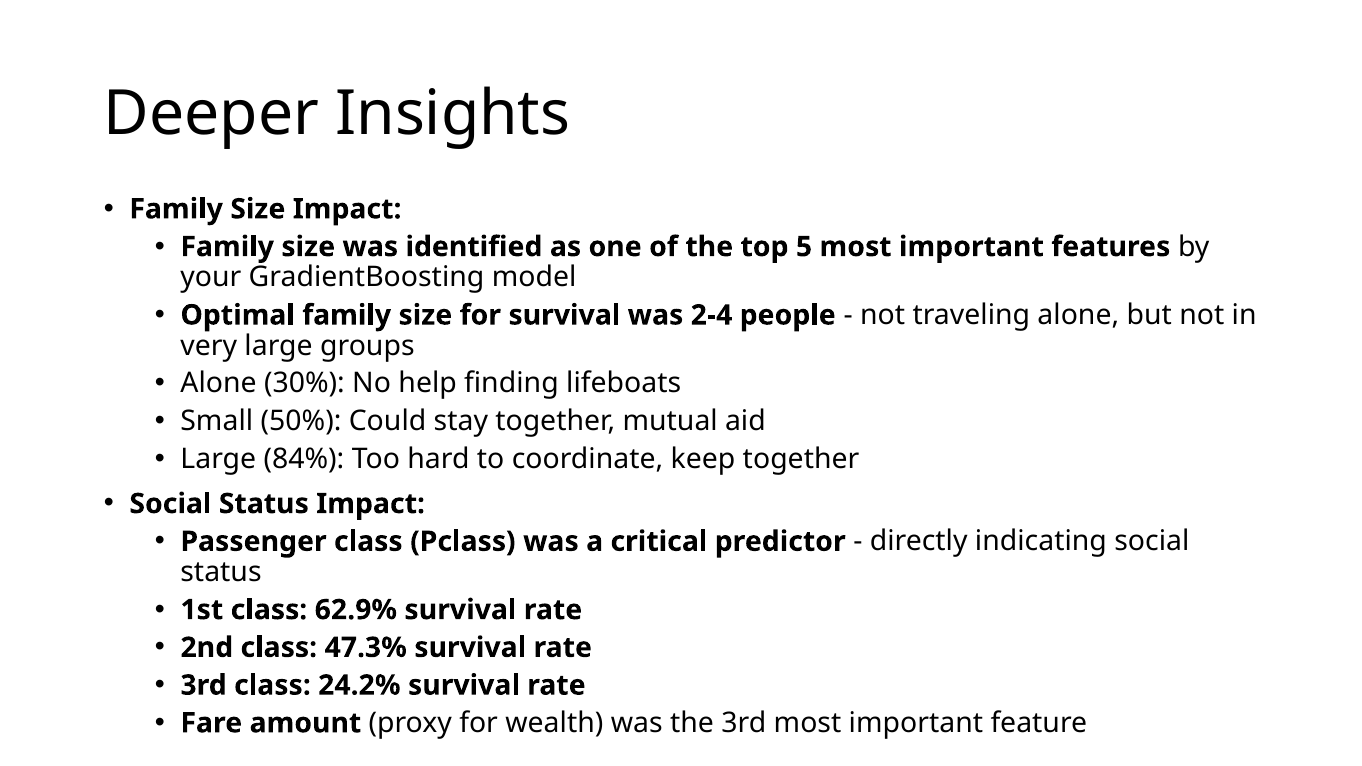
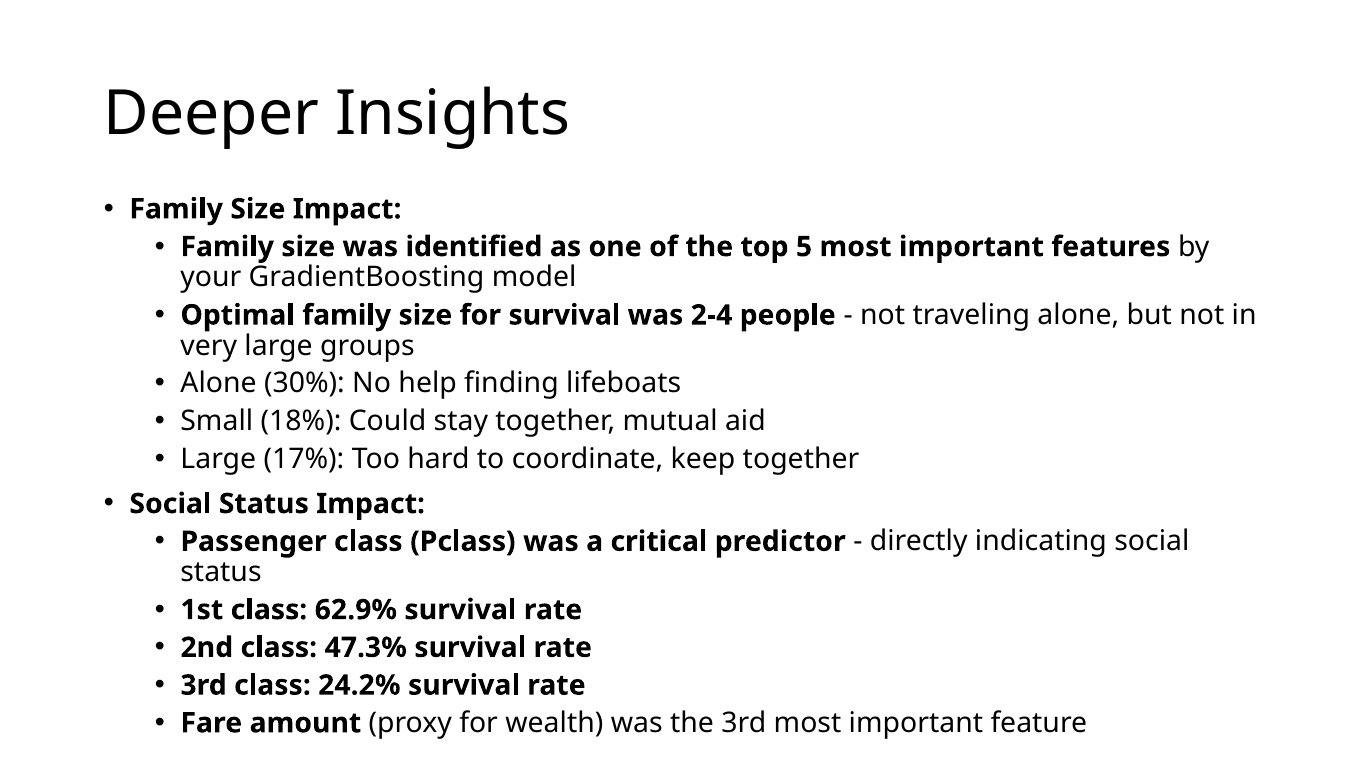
50%: 50% -> 18% (301, 421)
84%: 84% -> 17% (304, 459)
